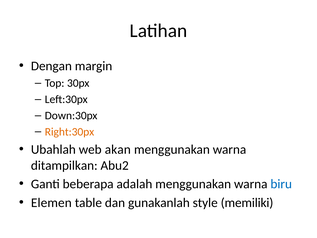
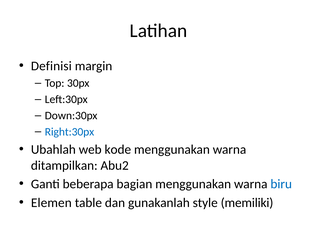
Dengan: Dengan -> Definisi (51, 66)
Right:30px colour: orange -> blue (69, 132)
akan: akan -> kode (118, 149)
adalah: adalah -> bagian (134, 184)
